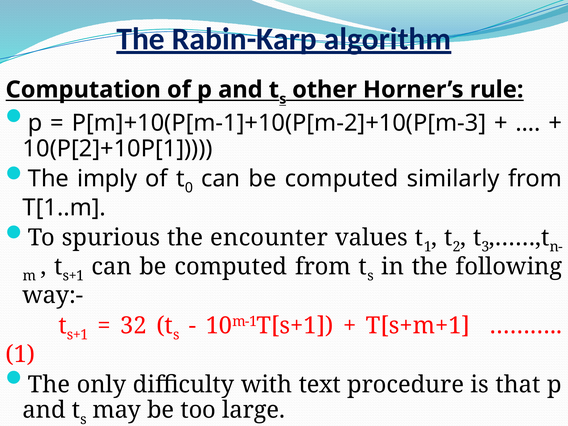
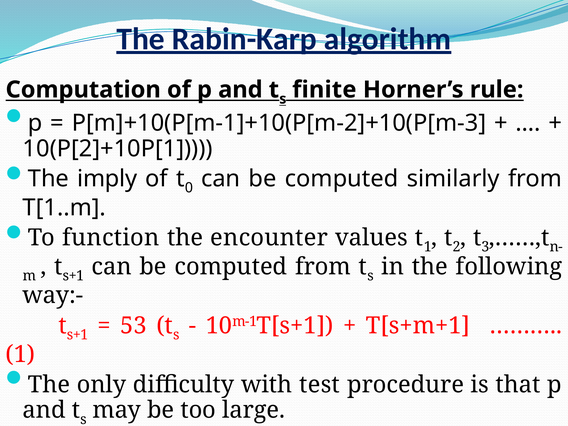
other: other -> finite (324, 90)
spurious: spurious -> function (111, 238)
32: 32 -> 53 (134, 326)
text: text -> test (320, 385)
